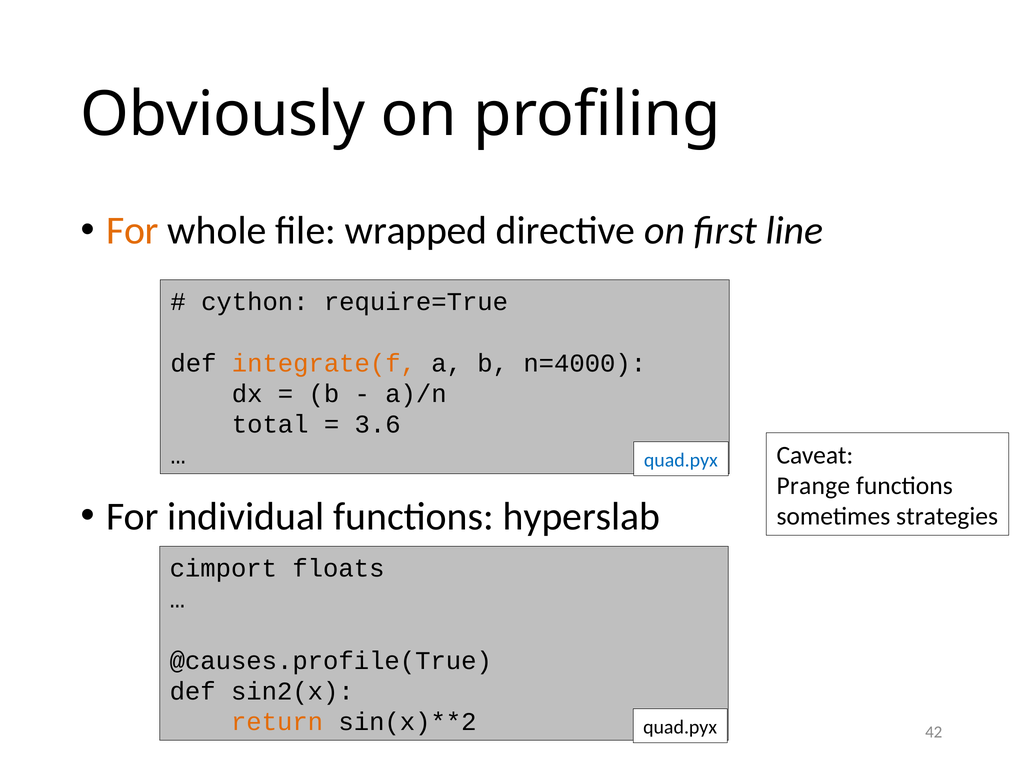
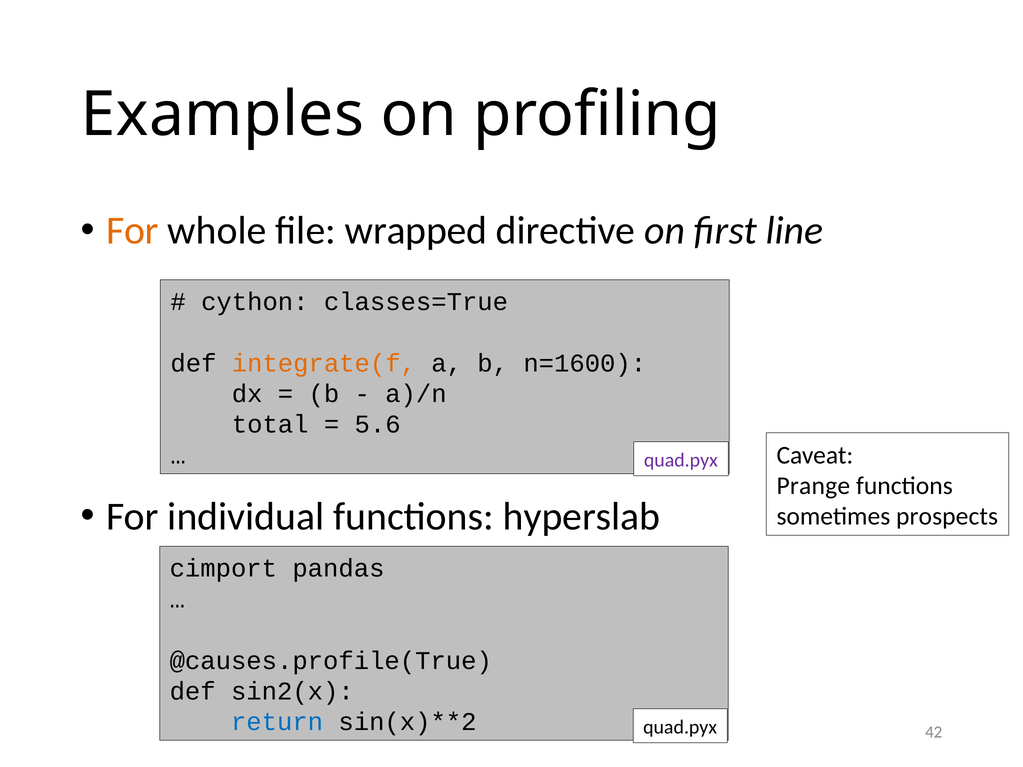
Obviously: Obviously -> Examples (222, 115)
require=True: require=True -> classes=True (416, 302)
n=4000: n=4000 -> n=1600 (585, 363)
3.6: 3.6 -> 5.6 (378, 425)
quad.pyx colour: blue -> purple (681, 460)
strategies: strategies -> prospects (947, 517)
floats: floats -> pandas (338, 569)
return colour: orange -> blue (277, 722)
